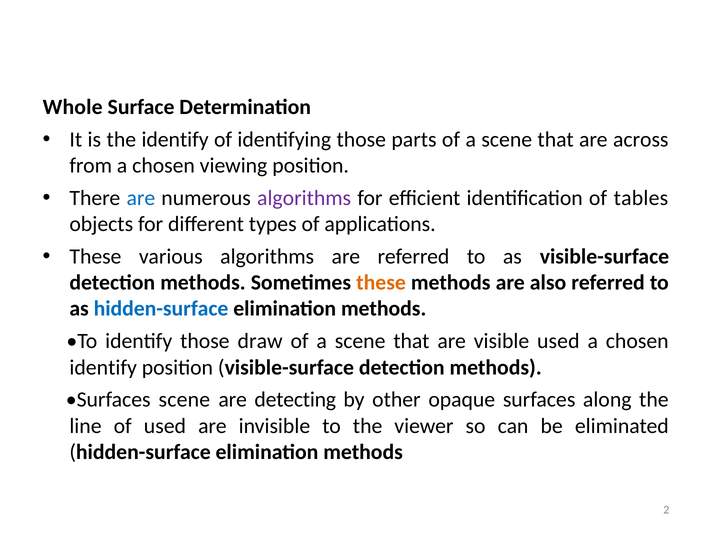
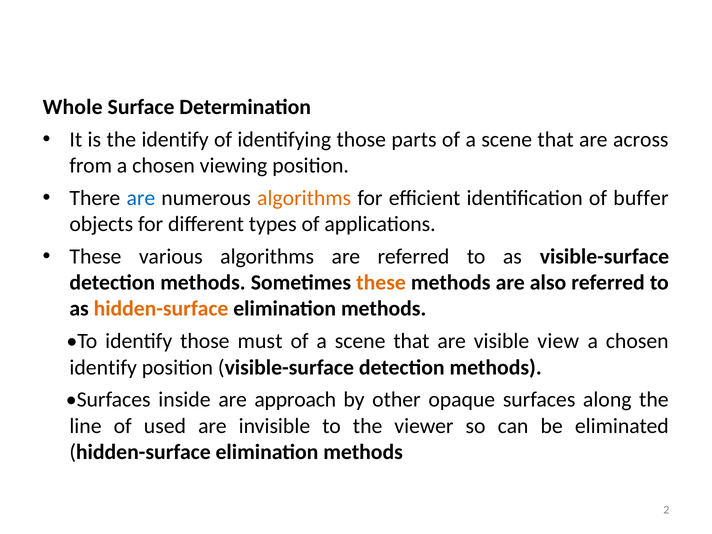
algorithms colour: purple -> orange (304, 198)
tables: tables -> buffer (641, 198)
hidden-surface colour: blue -> orange (161, 309)
draw: draw -> must (260, 341)
visible used: used -> view (558, 341)
Surfaces scene: scene -> inside (184, 400)
detecting: detecting -> approach (295, 400)
